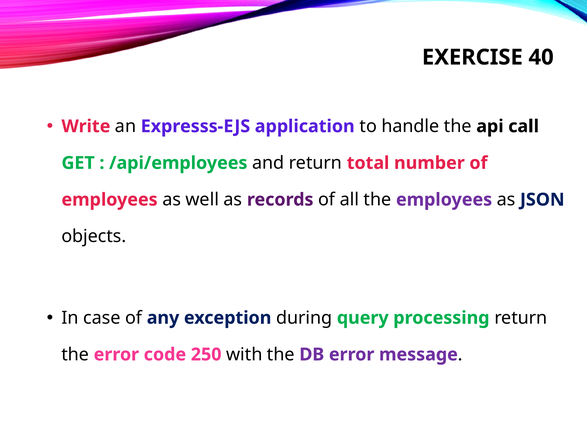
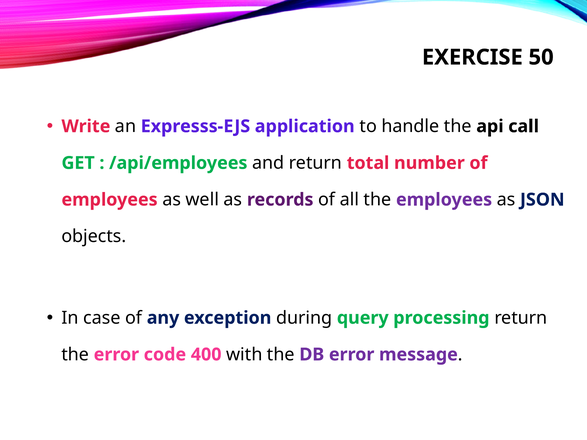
40: 40 -> 50 (541, 57)
250: 250 -> 400 (206, 355)
